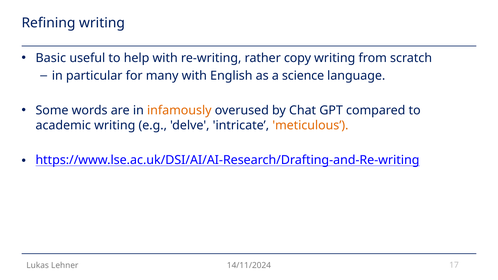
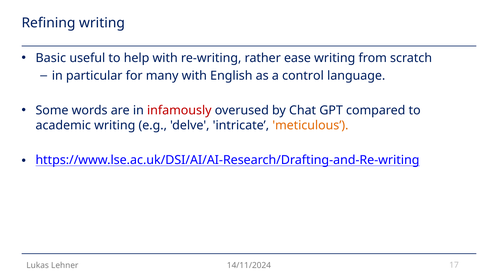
copy: copy -> ease (297, 58)
science: science -> control (303, 76)
infamously colour: orange -> red (179, 110)
